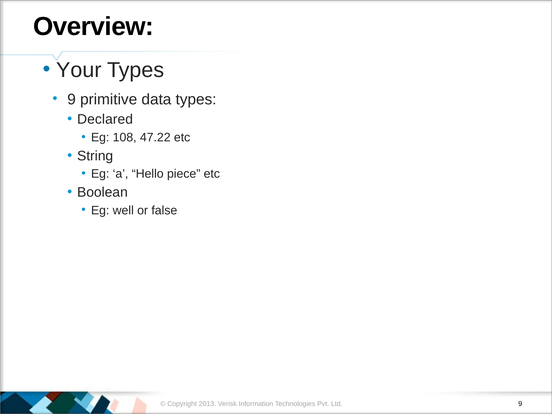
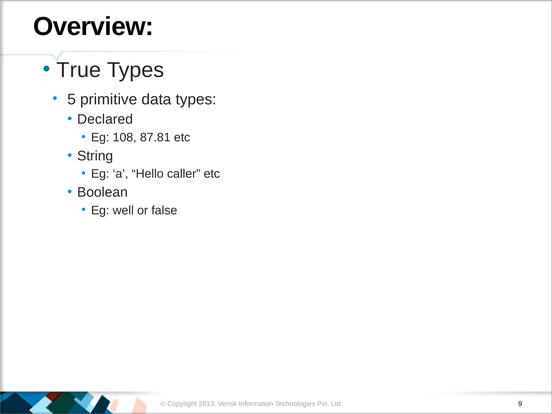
Your: Your -> True (79, 70)
9: 9 -> 5 (72, 99)
47.22: 47.22 -> 87.81 (155, 137)
piece: piece -> caller (184, 174)
